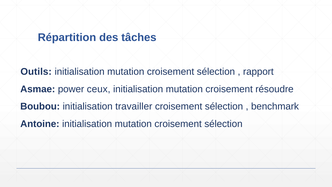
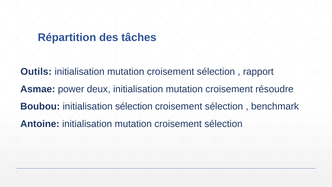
ceux: ceux -> deux (99, 89)
initialisation travailler: travailler -> sélection (134, 106)
